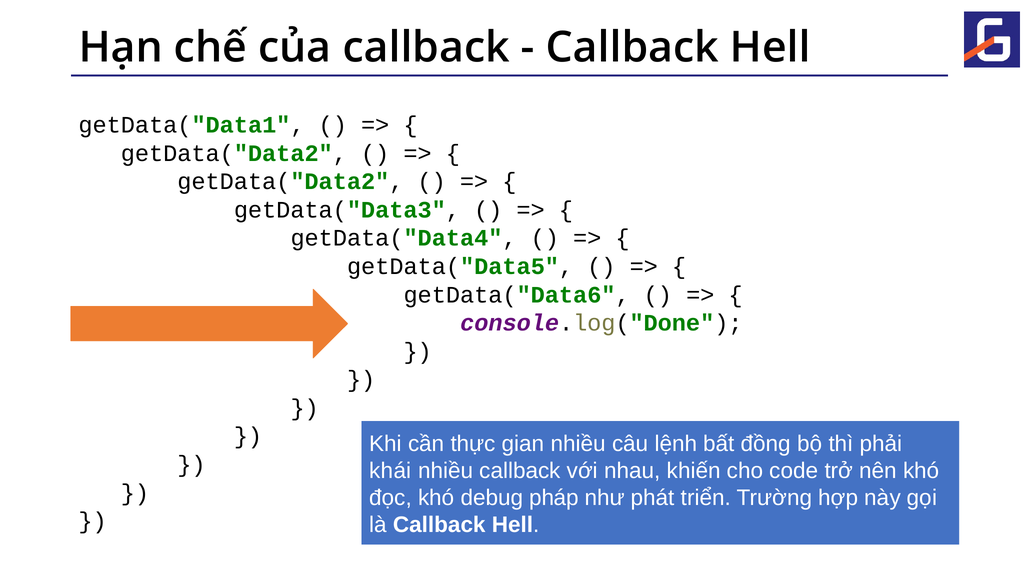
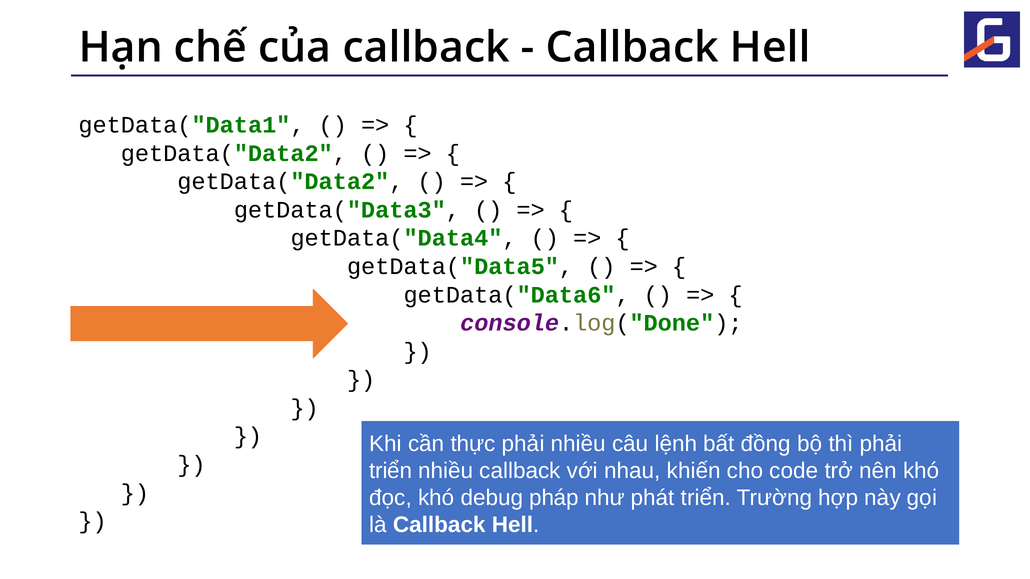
thực gian: gian -> phải (523, 444)
khái: khái -> triển (391, 471)
